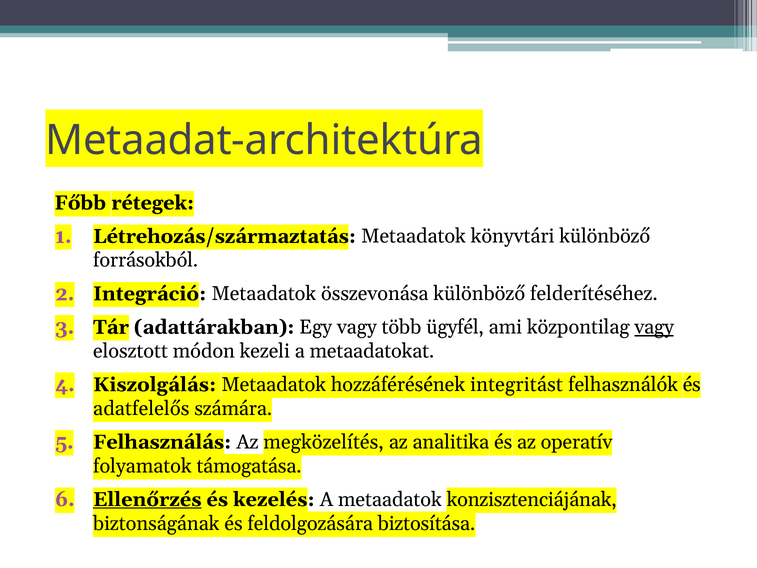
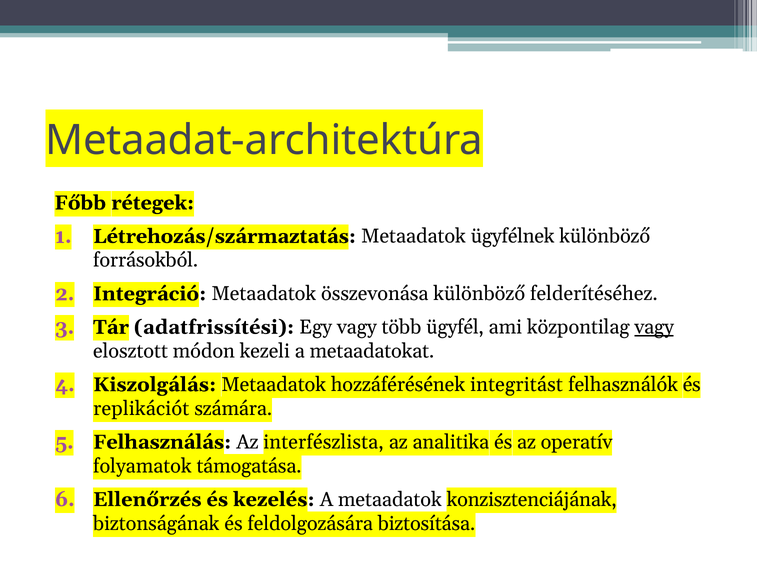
könyvtári: könyvtári -> ügyfélnek (513, 236)
adattárakban: adattárakban -> adatfrissítési (214, 327)
adatfelelős: adatfelelős -> replikációt (141, 408)
megközelítés: megközelítés -> interfészlista (324, 442)
Ellenőrzés underline: present -> none (147, 499)
